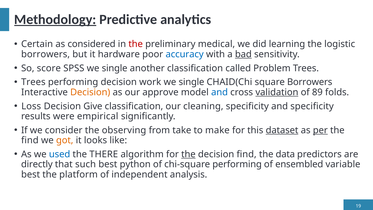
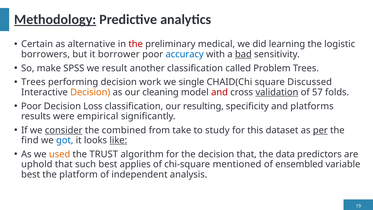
considered: considered -> alternative (91, 44)
hardware: hardware -> borrower (119, 54)
score: score -> make (49, 68)
SPSS we single: single -> result (115, 68)
square Borrowers: Borrowers -> Discussed (310, 82)
approve: approve -> cleaning (161, 92)
and colour: blue -> red (220, 92)
89: 89 -> 57 (317, 92)
Loss: Loss -> Poor (31, 106)
Give: Give -> Loss (93, 106)
cleaning: cleaning -> resulting (203, 106)
and specificity: specificity -> platforms (312, 106)
consider underline: none -> present (64, 130)
observing: observing -> combined (124, 130)
make: make -> study (217, 130)
dataset underline: present -> none (282, 130)
got colour: orange -> blue (65, 140)
like underline: none -> present (118, 140)
used colour: blue -> orange (60, 154)
THERE: THERE -> TRUST (104, 154)
the underline: present -> none (188, 154)
decision find: find -> that (247, 154)
directly: directly -> uphold (37, 164)
python: python -> applies (135, 164)
chi-square performing: performing -> mentioned (237, 164)
